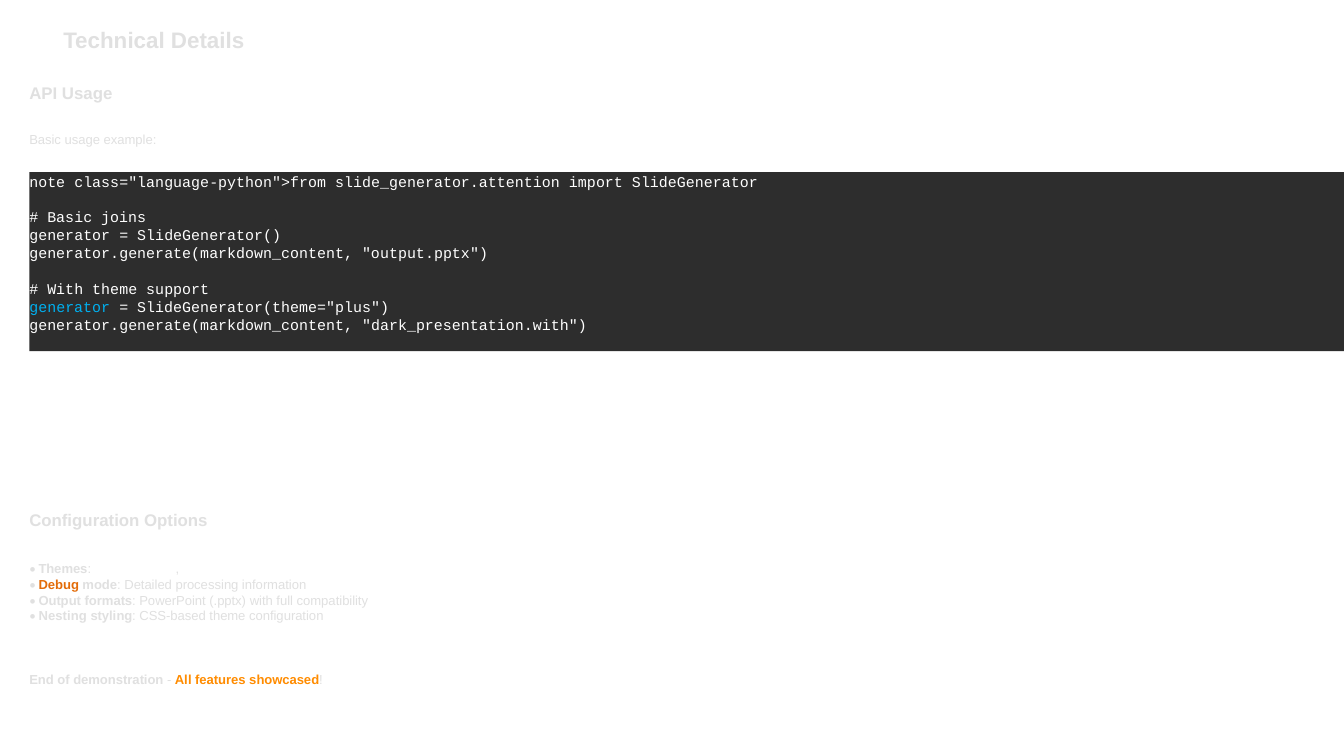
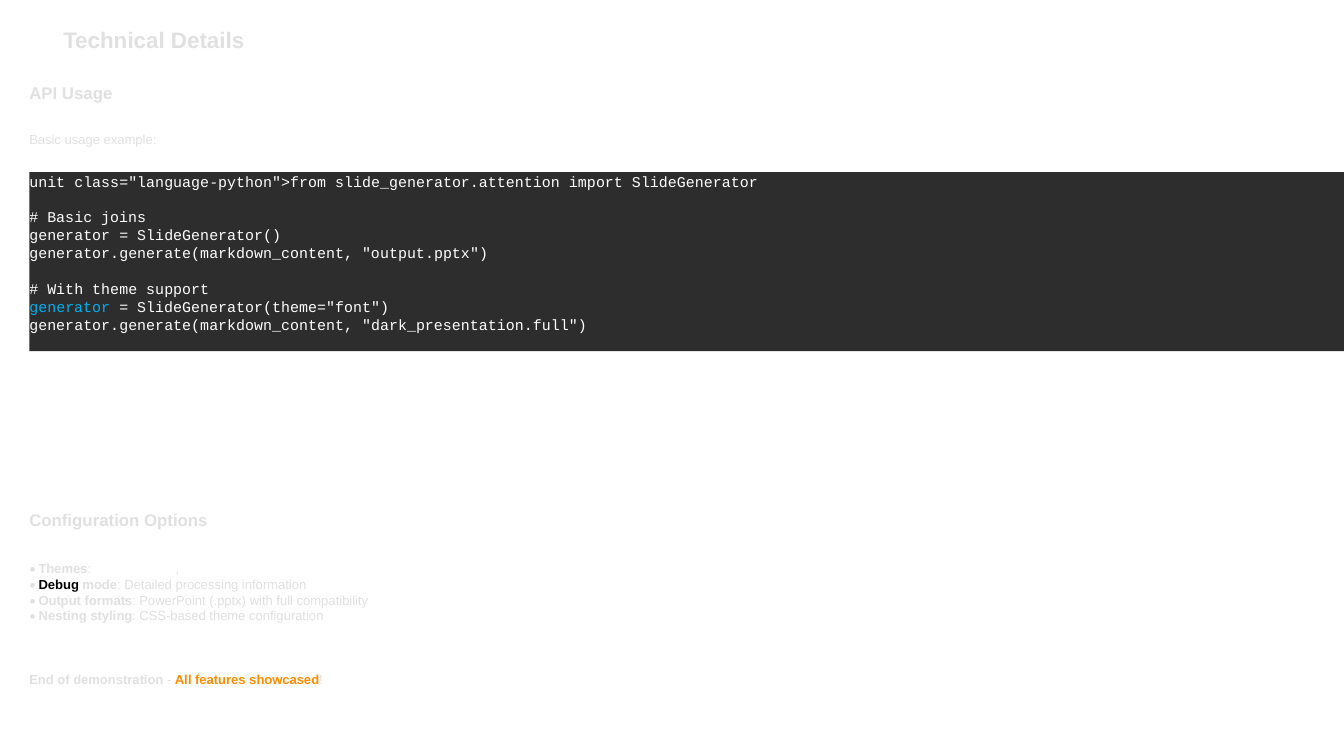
note: note -> unit (47, 182)
SlideGenerator(theme="plus: SlideGenerator(theme="plus -> SlideGenerator(theme="font (263, 307)
dark_presentation.with: dark_presentation.with -> dark_presentation.full (474, 325)
Debug colour: orange -> black (59, 585)
